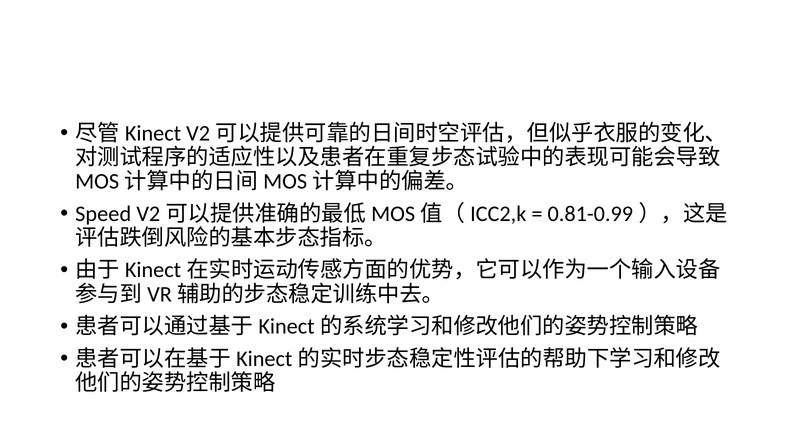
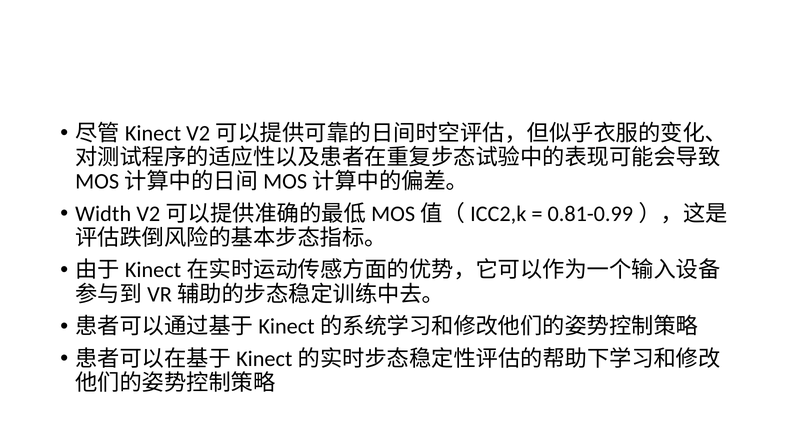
Speed: Speed -> Width (103, 214)
